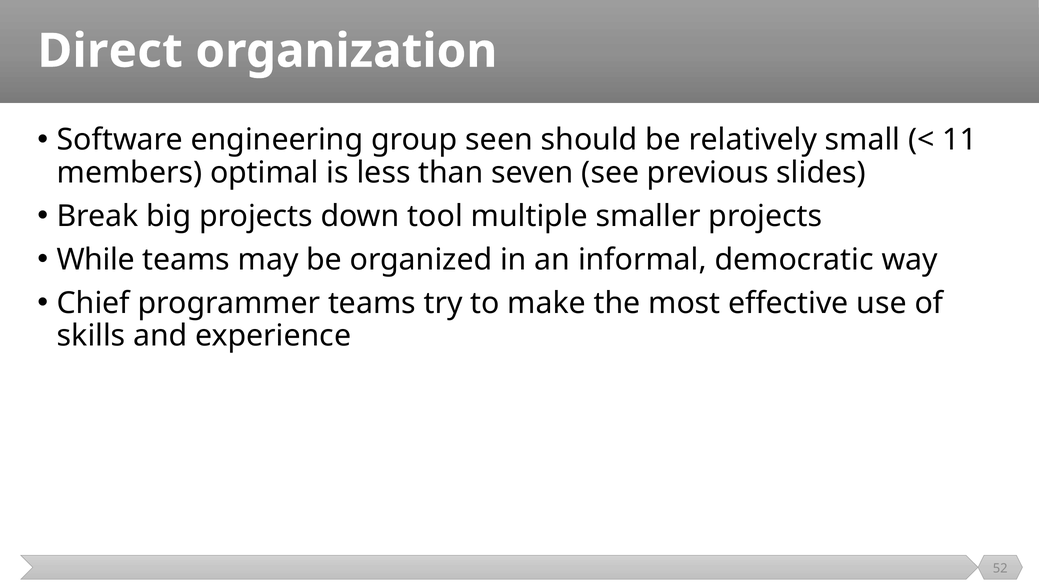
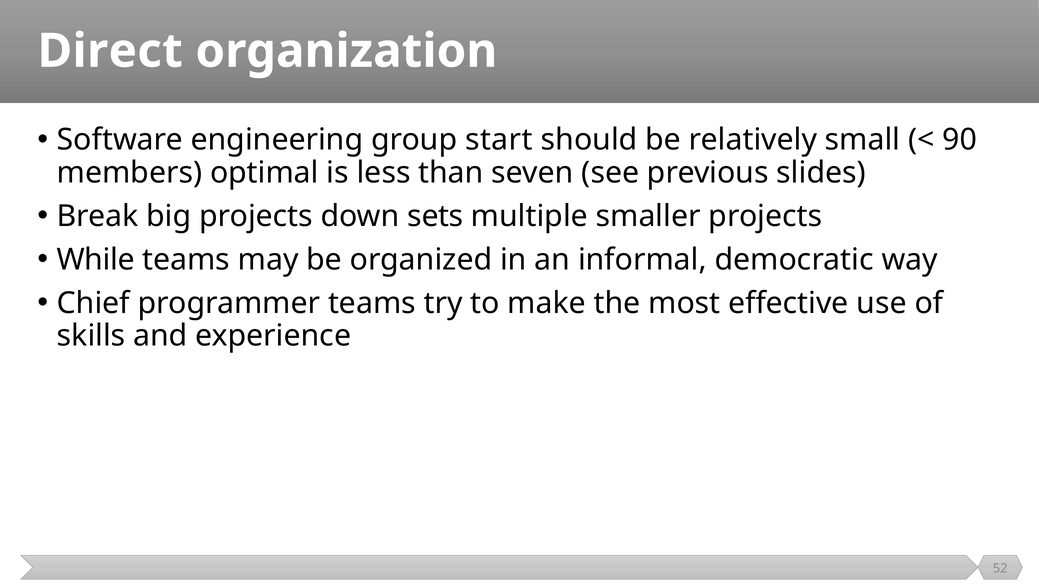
seen: seen -> start (499, 140)
11: 11 -> 90 (960, 140)
tool: tool -> sets (435, 216)
